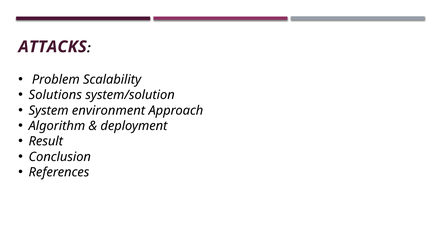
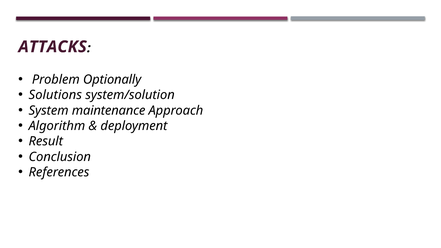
Scalability: Scalability -> Optionally (112, 80)
environment: environment -> maintenance (109, 111)
